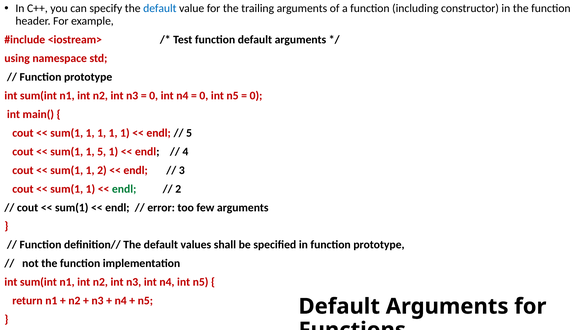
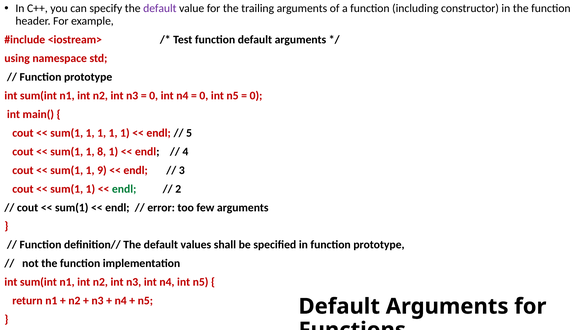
default colour: blue -> purple (160, 8)
1 5: 5 -> 8 (102, 152)
1 2: 2 -> 9 (102, 171)
